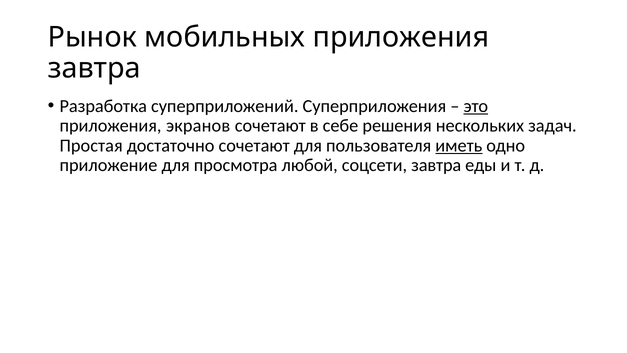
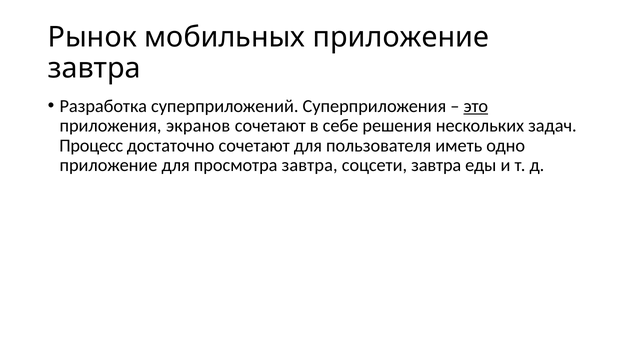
мобильных приложения: приложения -> приложение (401, 37)
Простая: Простая -> Процесс (91, 146)
иметь underline: present -> none (459, 146)
просмотра любой: любой -> завтра (310, 165)
